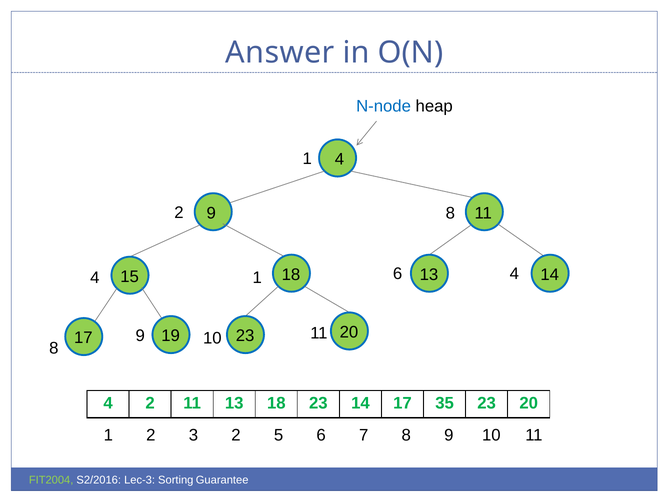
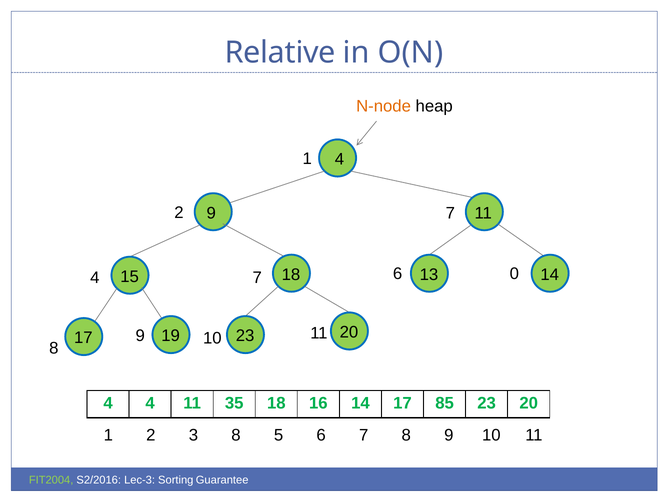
Answer: Answer -> Relative (280, 53)
N-node colour: blue -> orange (384, 106)
2 8: 8 -> 7 (450, 213)
4 1: 1 -> 7 (257, 277)
6 4: 4 -> 0 (514, 274)
4 2: 2 -> 4 (150, 403)
11 13: 13 -> 35 (234, 403)
18 23: 23 -> 16 (318, 403)
35: 35 -> 85 (445, 403)
3 2: 2 -> 8 (236, 435)
